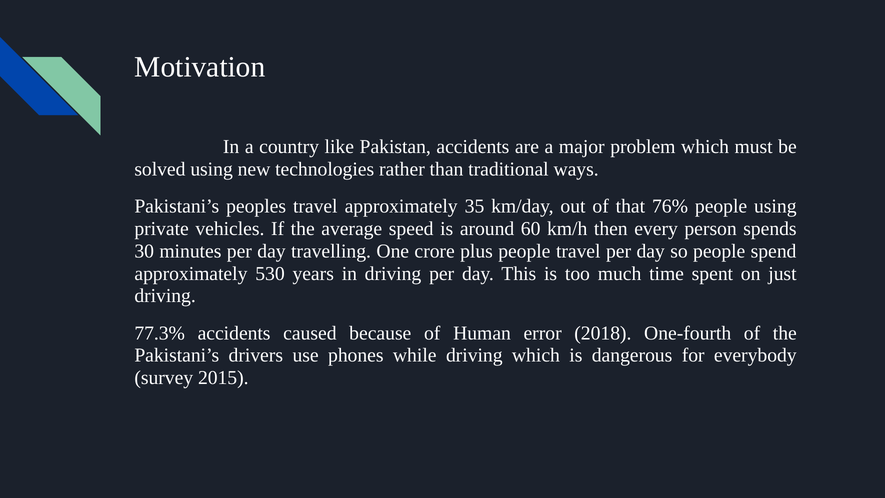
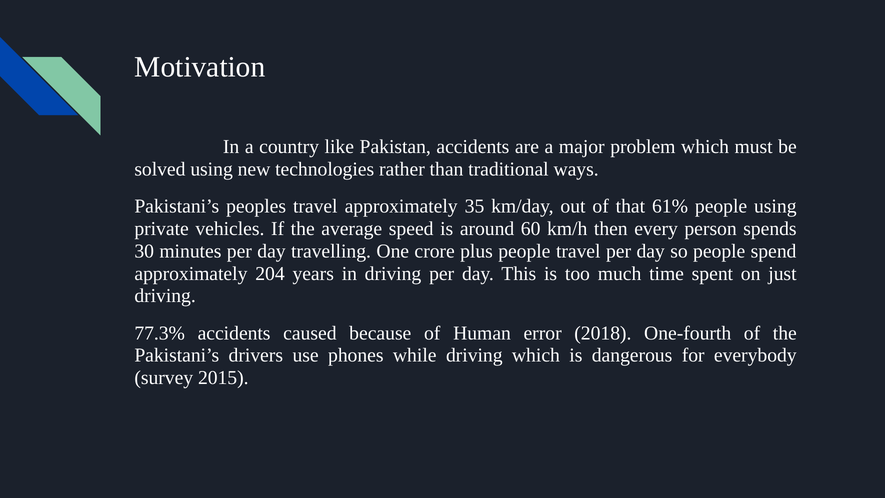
76%: 76% -> 61% (670, 206)
530: 530 -> 204 (270, 273)
